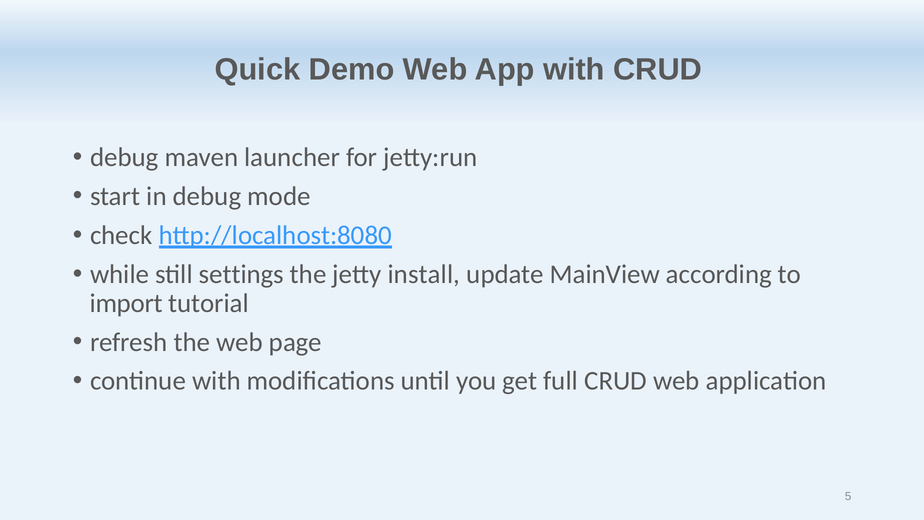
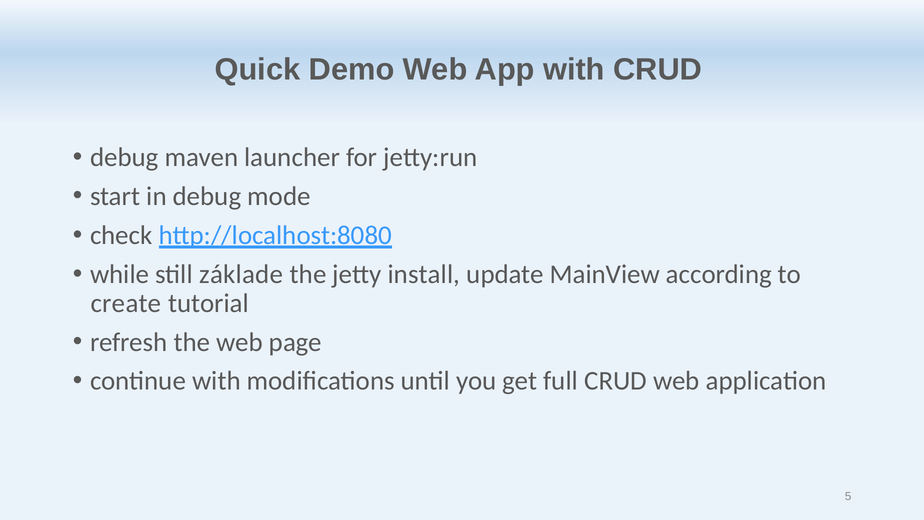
settings: settings -> základe (241, 274)
import: import -> create (126, 303)
